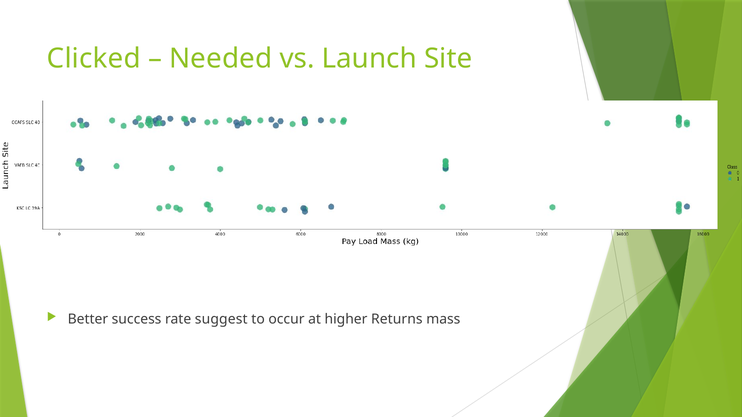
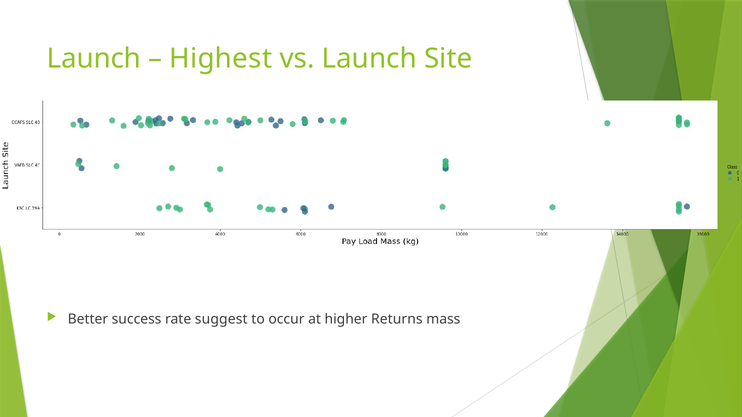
Clicked: Clicked -> Launch (94, 59)
Needed: Needed -> Highest (221, 59)
